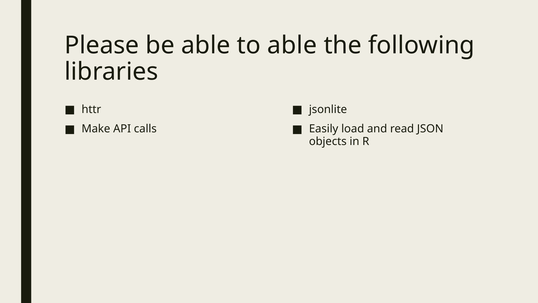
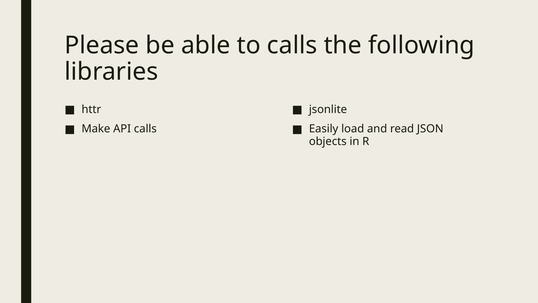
to able: able -> calls (292, 45)
